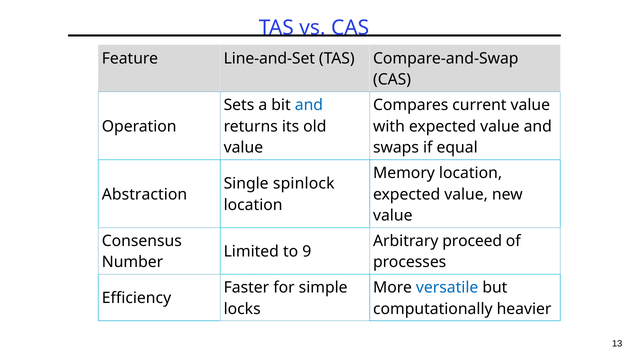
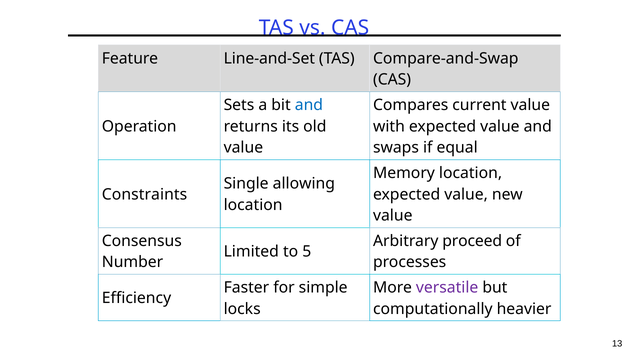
spinlock: spinlock -> allowing (304, 183)
Abstraction: Abstraction -> Constraints (145, 194)
9: 9 -> 5 (307, 251)
versatile colour: blue -> purple (447, 287)
